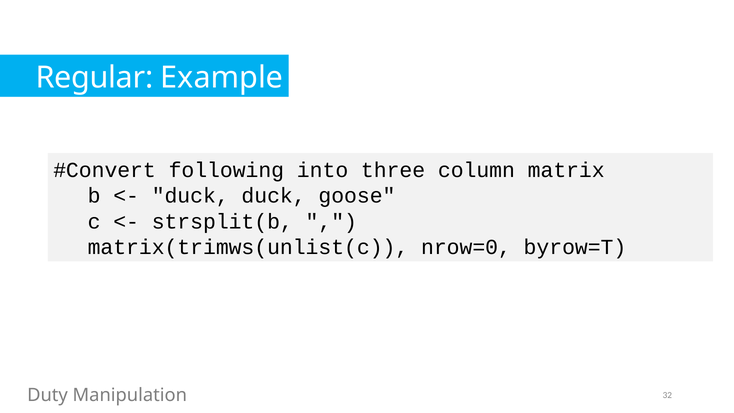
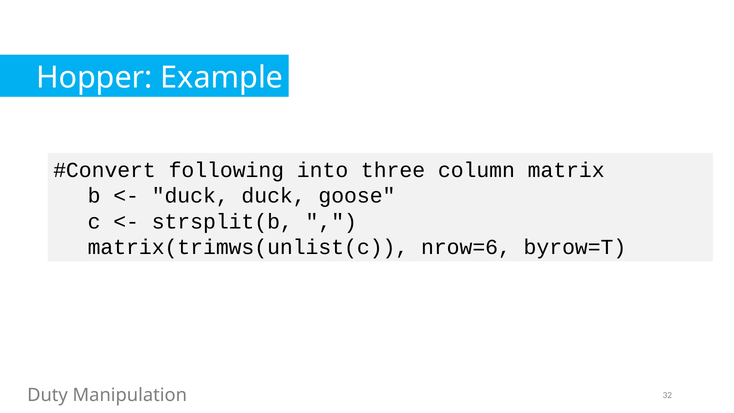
Regular: Regular -> Hopper (94, 78)
nrow=0: nrow=0 -> nrow=6 (466, 247)
